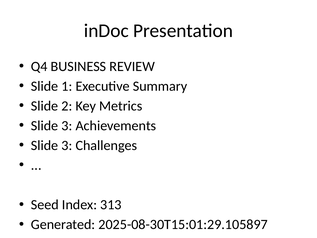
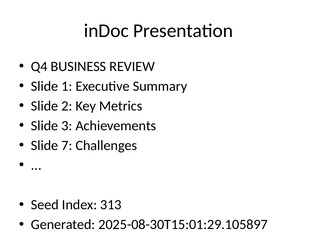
3: 3 -> 7 (67, 145)
